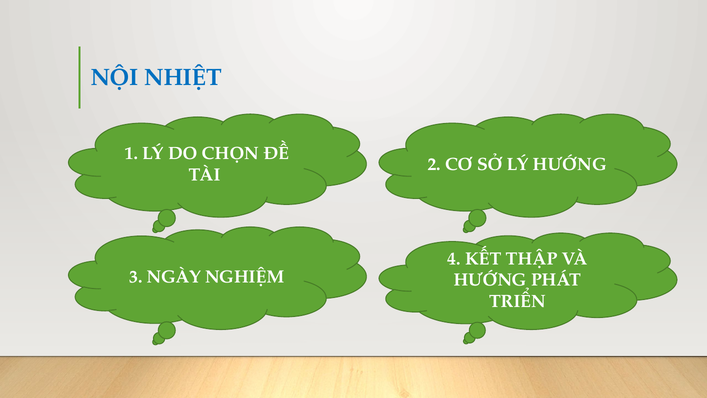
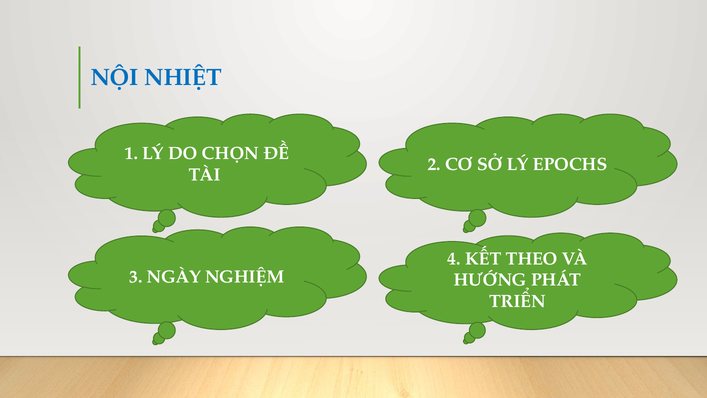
LÝ HƯỚNG: HƯỚNG -> EPOCHS (570, 164)
THẬP: THẬP -> THEO (532, 259)
